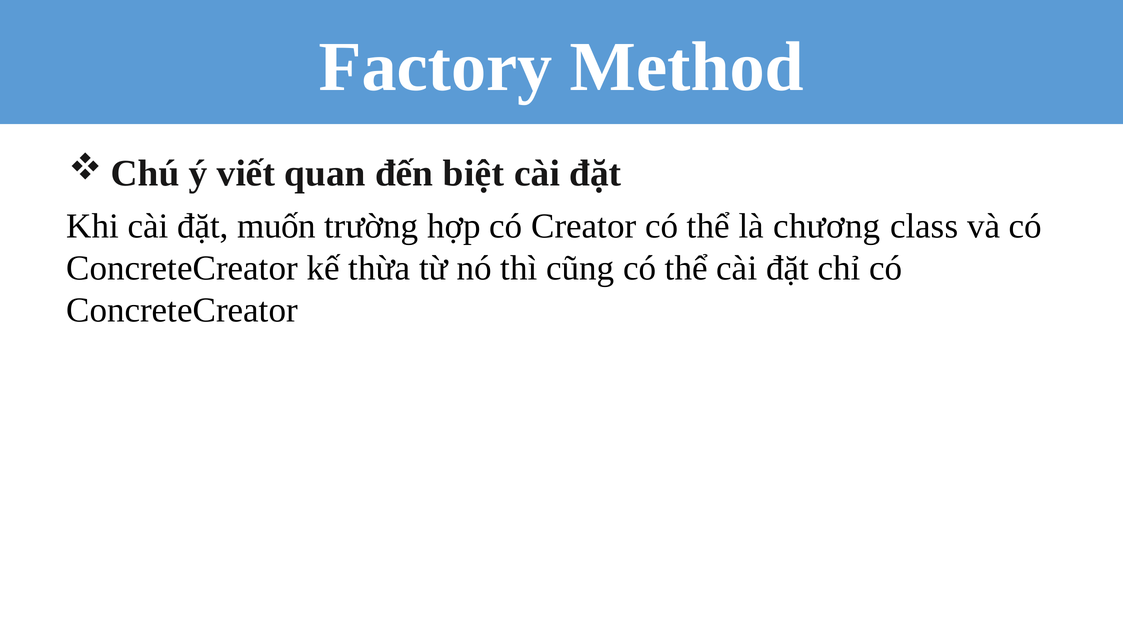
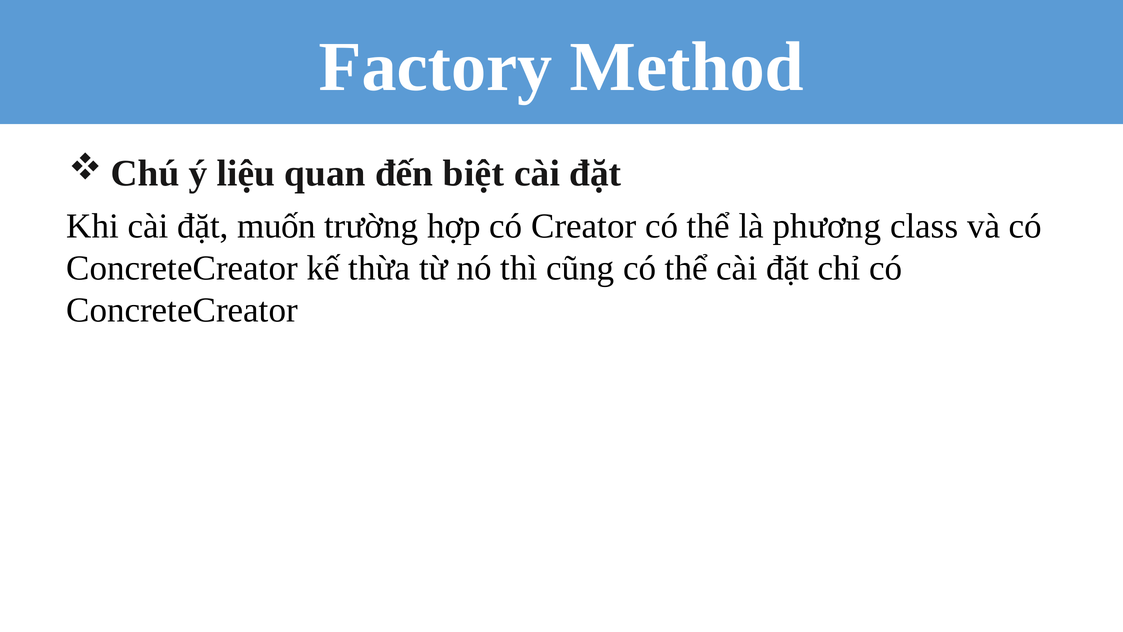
viết: viết -> liệu (246, 173)
chương: chương -> phương (827, 226)
